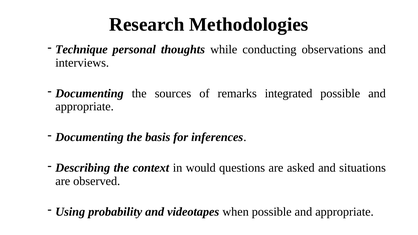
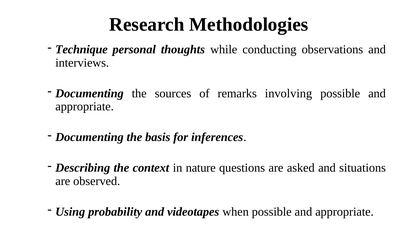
integrated: integrated -> involving (289, 93)
would: would -> nature (201, 168)
